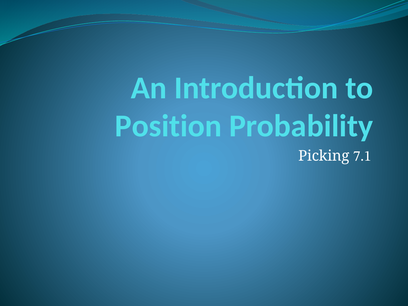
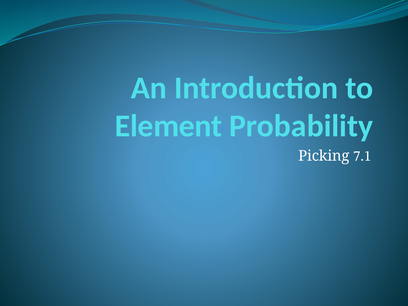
Position: Position -> Element (169, 126)
